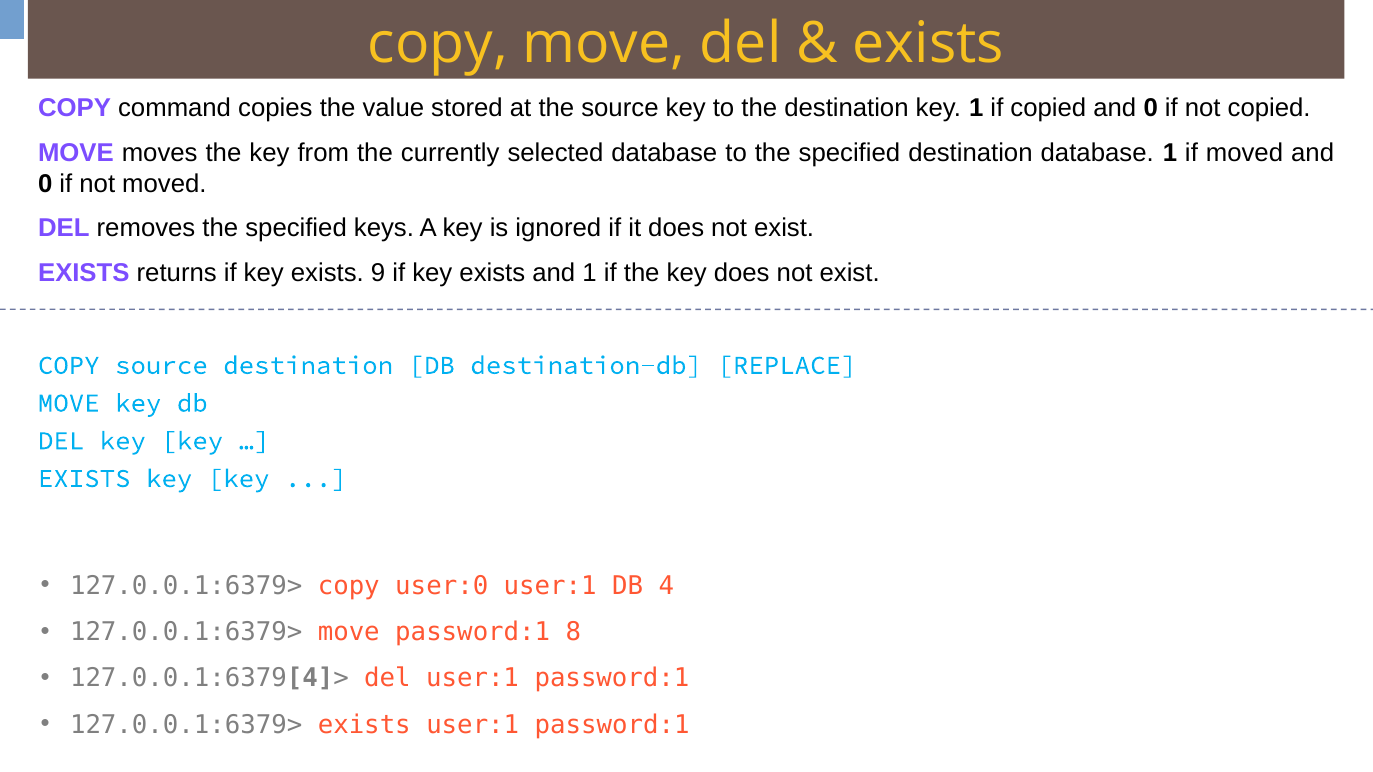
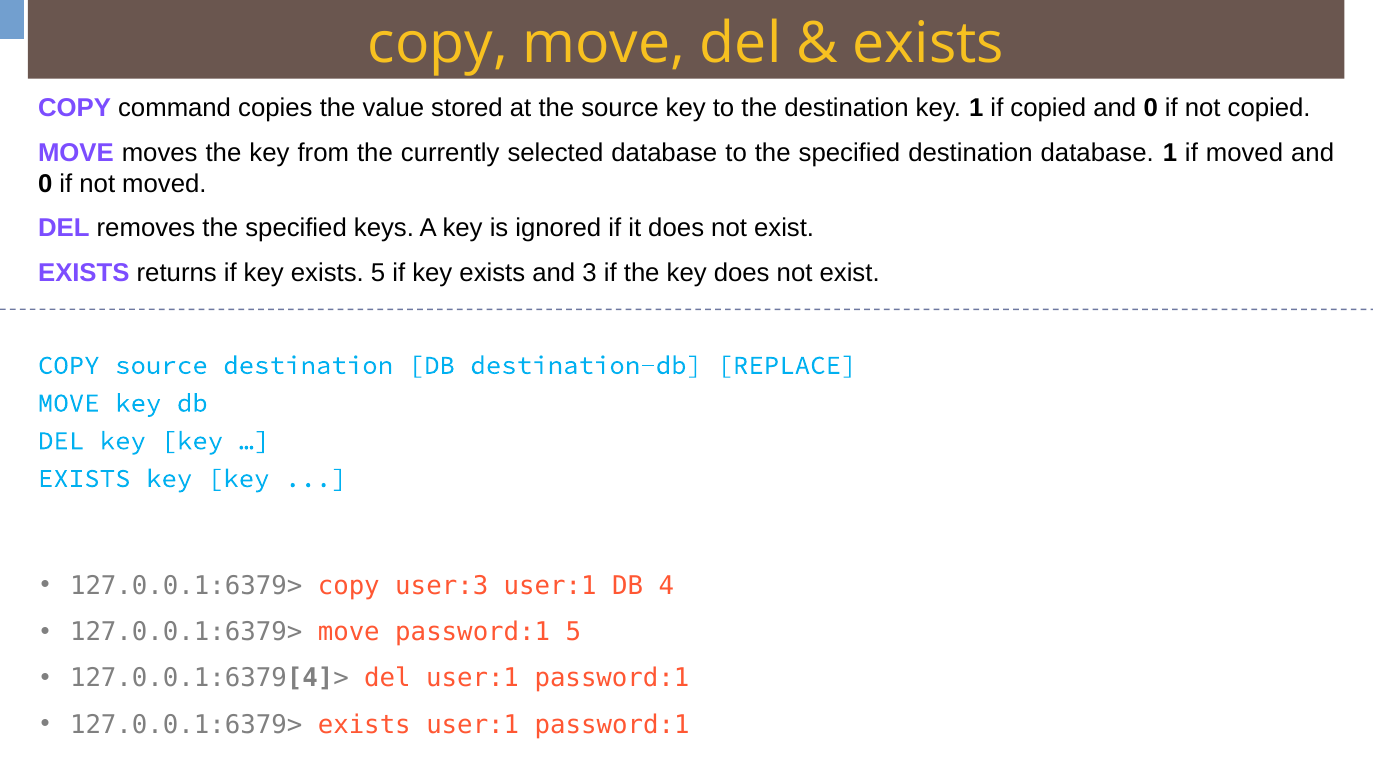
exists 9: 9 -> 5 (378, 273)
and 1: 1 -> 3 (590, 273)
user:0: user:0 -> user:3 (442, 586)
password:1 8: 8 -> 5 (573, 632)
